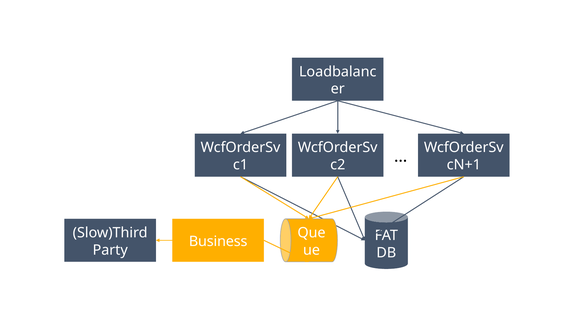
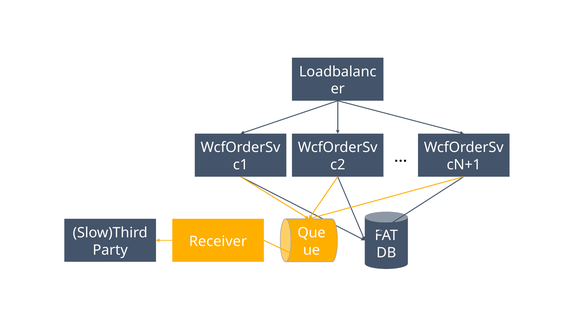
Business: Business -> Receiver (218, 241)
